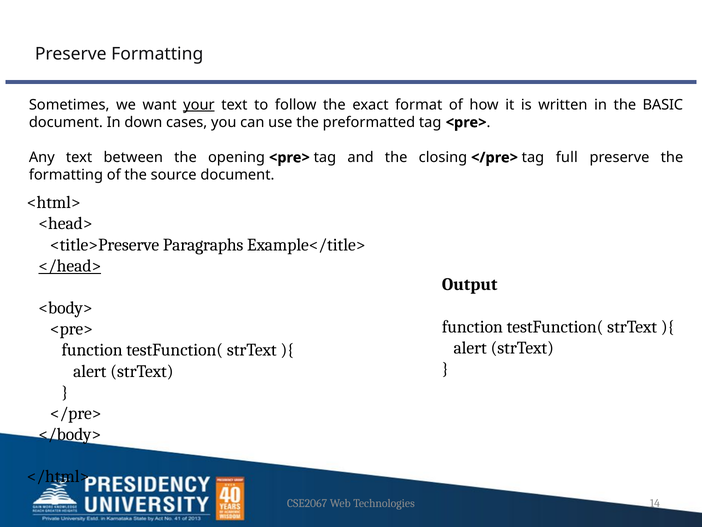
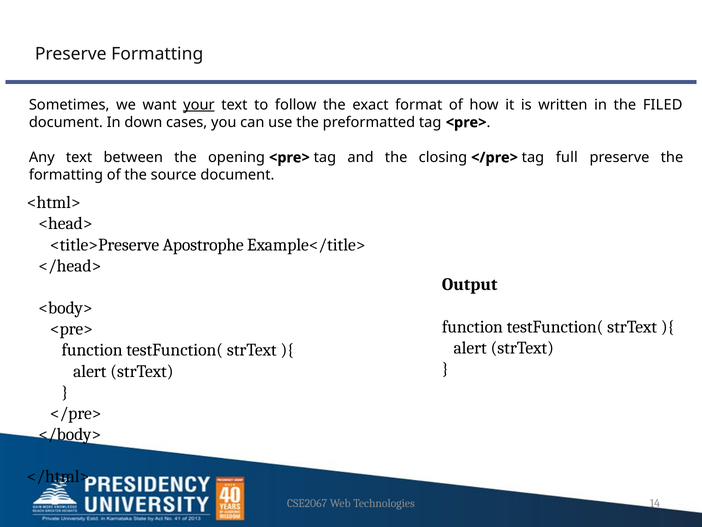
BASIC: BASIC -> FILED (663, 105)
Paragraphs: Paragraphs -> Apostrophe (203, 244)
</head> underline: present -> none (70, 266)
